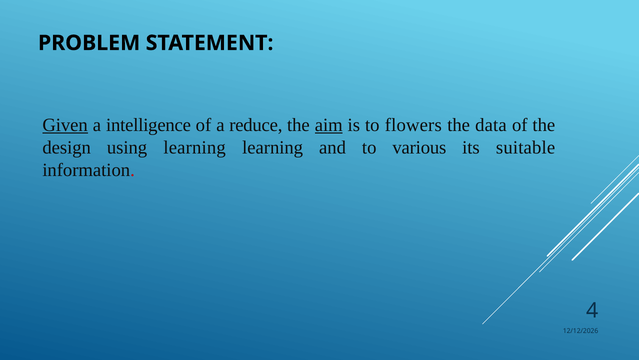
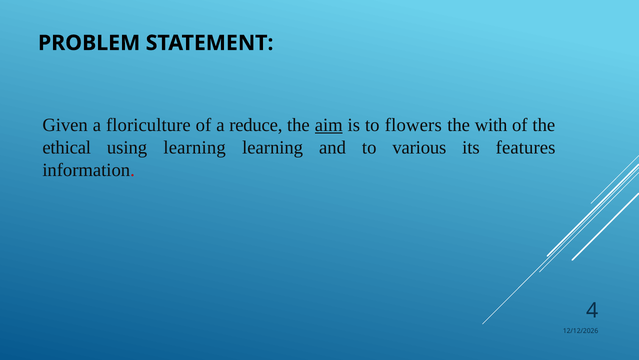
Given underline: present -> none (65, 125)
intelligence: intelligence -> floriculture (148, 125)
data: data -> with (491, 125)
design: design -> ethical (67, 147)
suitable: suitable -> features (526, 147)
